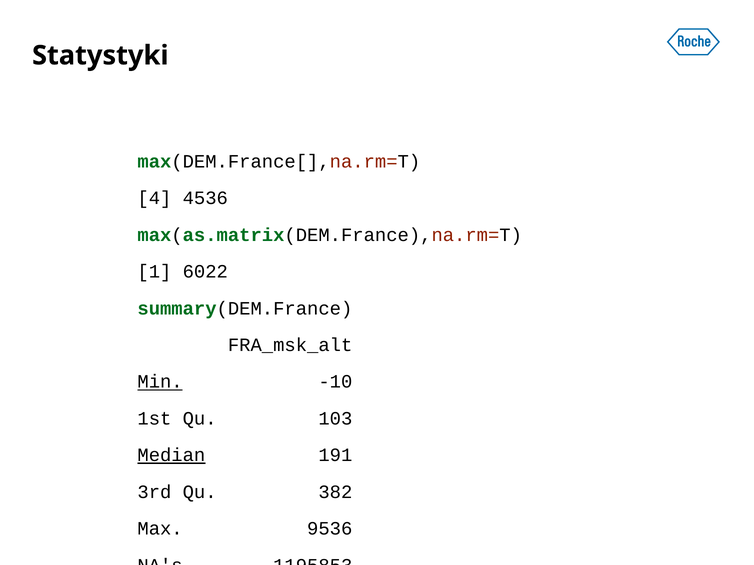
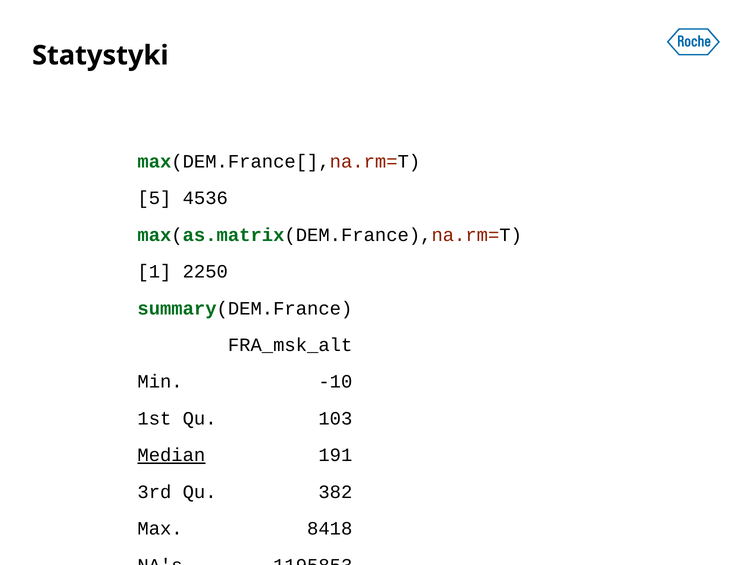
4: 4 -> 5 (154, 198)
6022: 6022 -> 2250 (205, 272)
Min underline: present -> none (160, 382)
9536: 9536 -> 8418 (330, 529)
